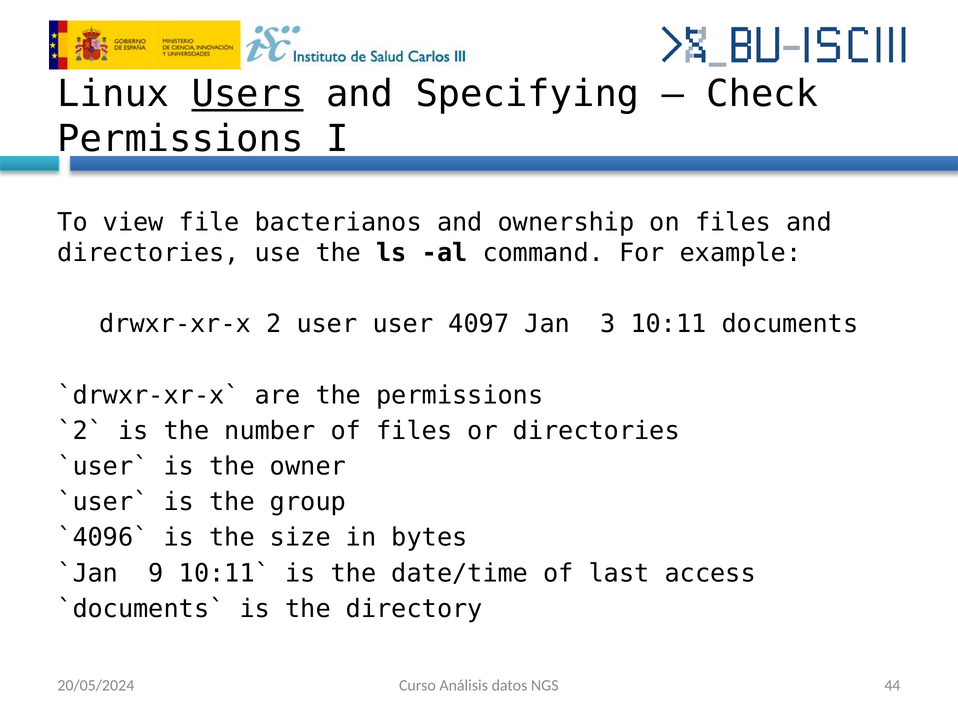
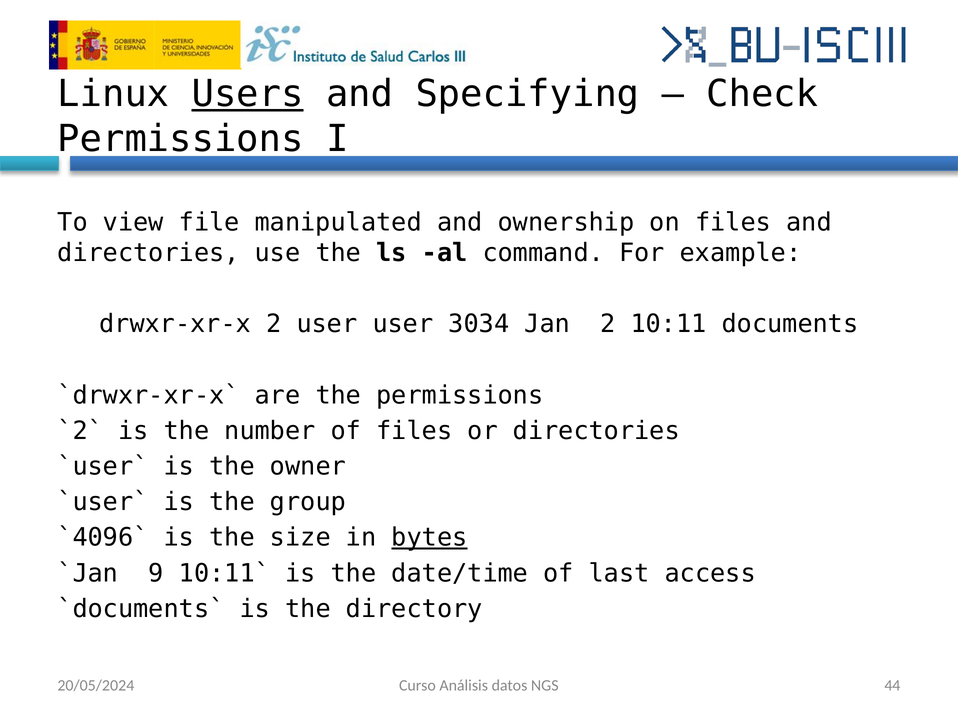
bacterianos: bacterianos -> manipulated (338, 223)
4097: 4097 -> 3034 (479, 324)
Jan 3: 3 -> 2 (608, 324)
bytes underline: none -> present (429, 538)
